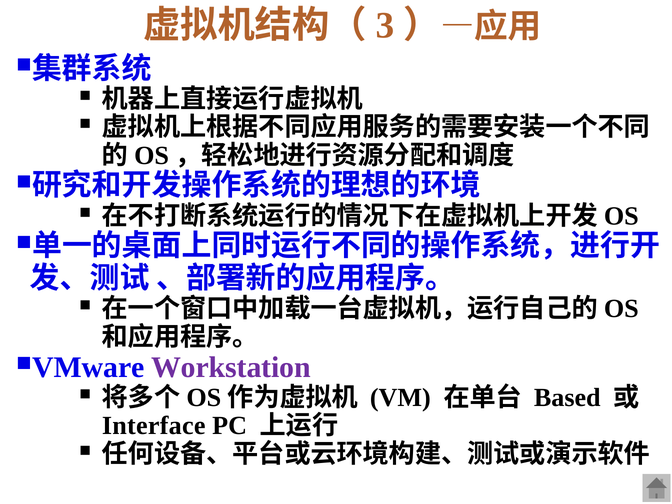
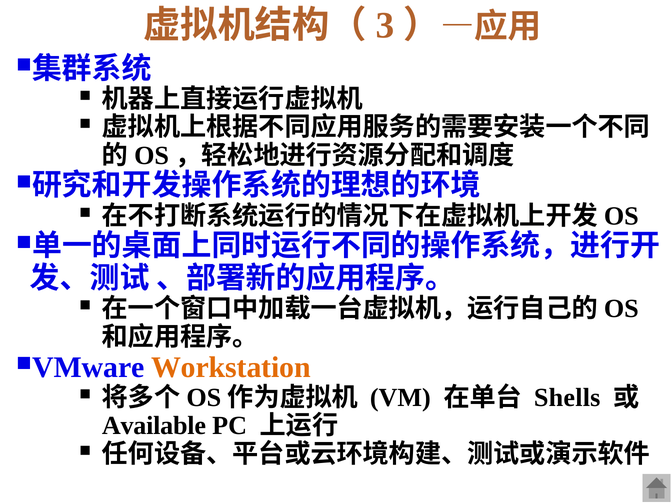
Workstation colour: purple -> orange (231, 367)
Based: Based -> Shells (567, 397)
Interface: Interface -> Available (154, 426)
